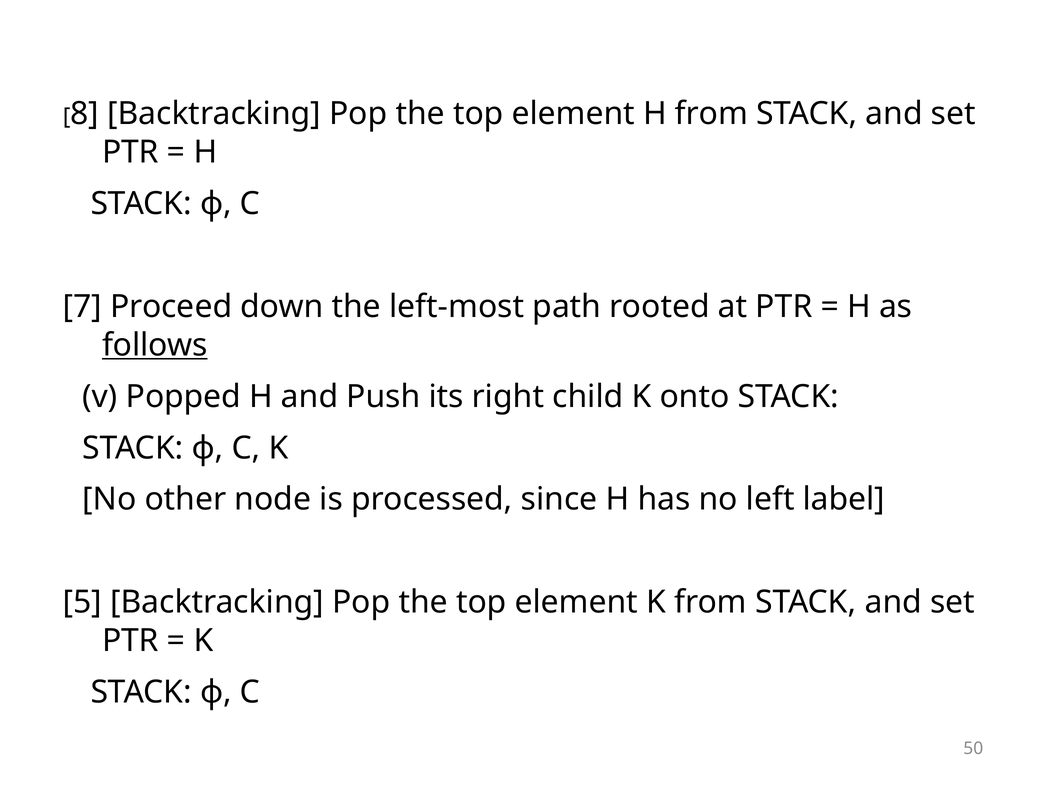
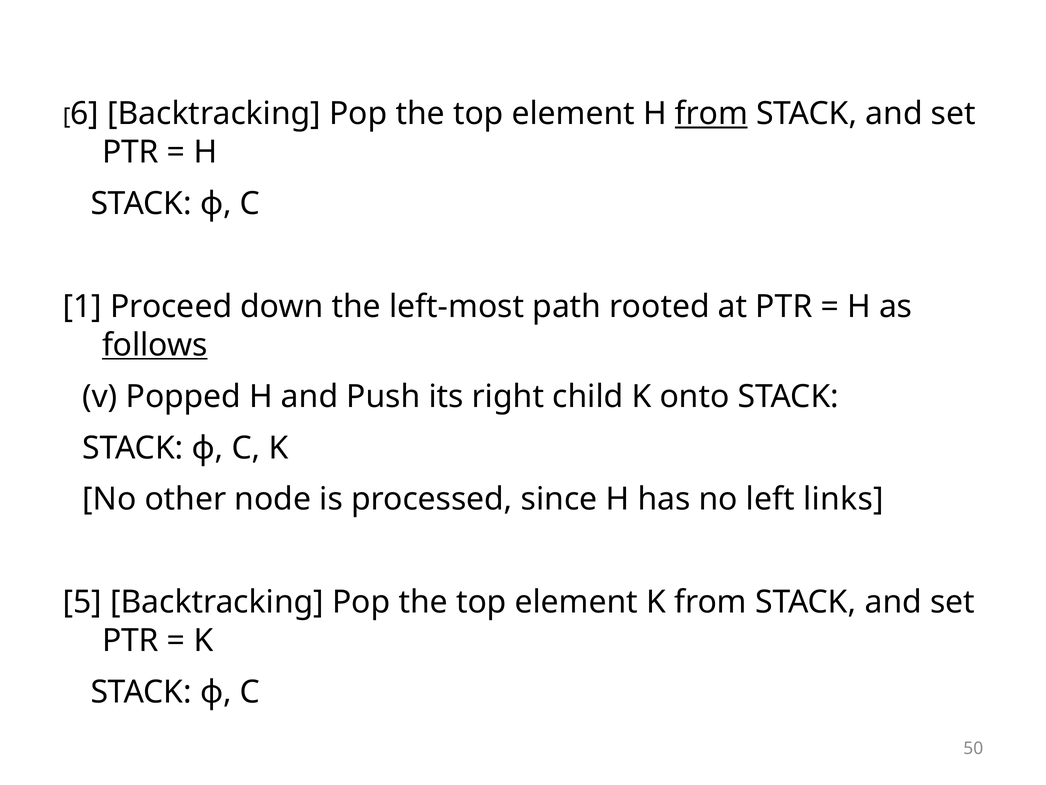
8: 8 -> 6 (85, 114)
from underline: none -> present (711, 114)
7: 7 -> 1 (82, 306)
label: label -> links (844, 499)
